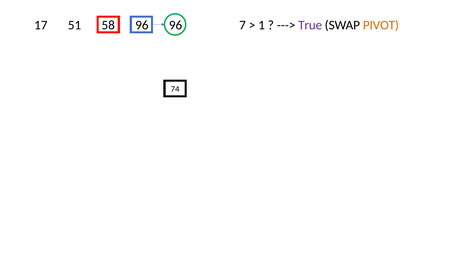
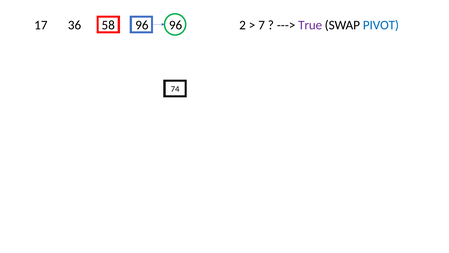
51: 51 -> 36 (75, 25)
7: 7 -> 2 (243, 25)
1: 1 -> 7 (262, 25)
PIVOT colour: orange -> blue (381, 25)
